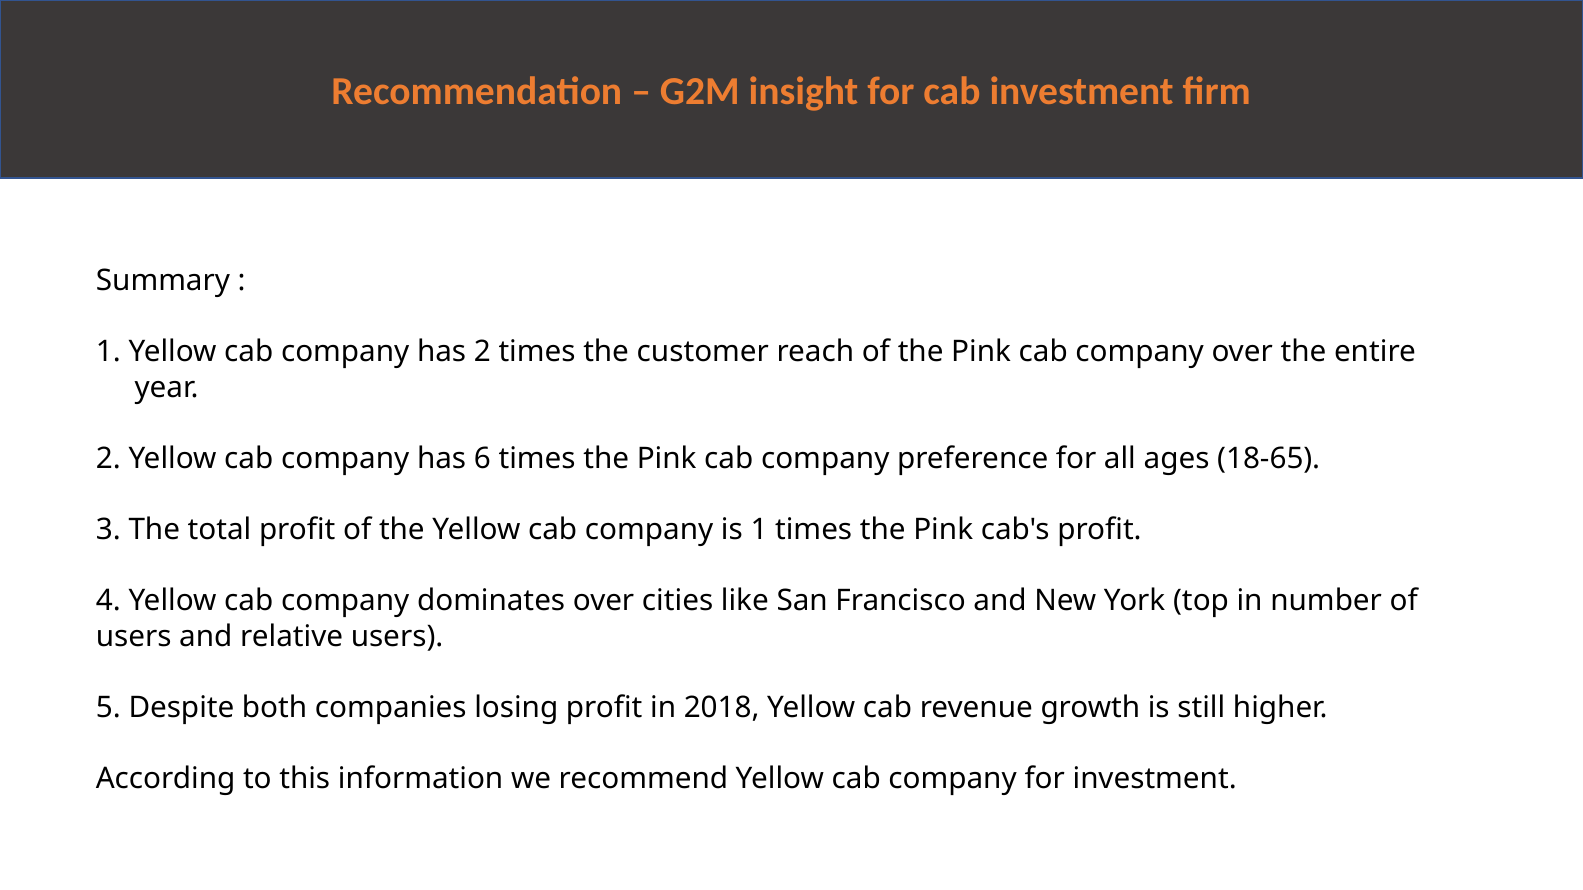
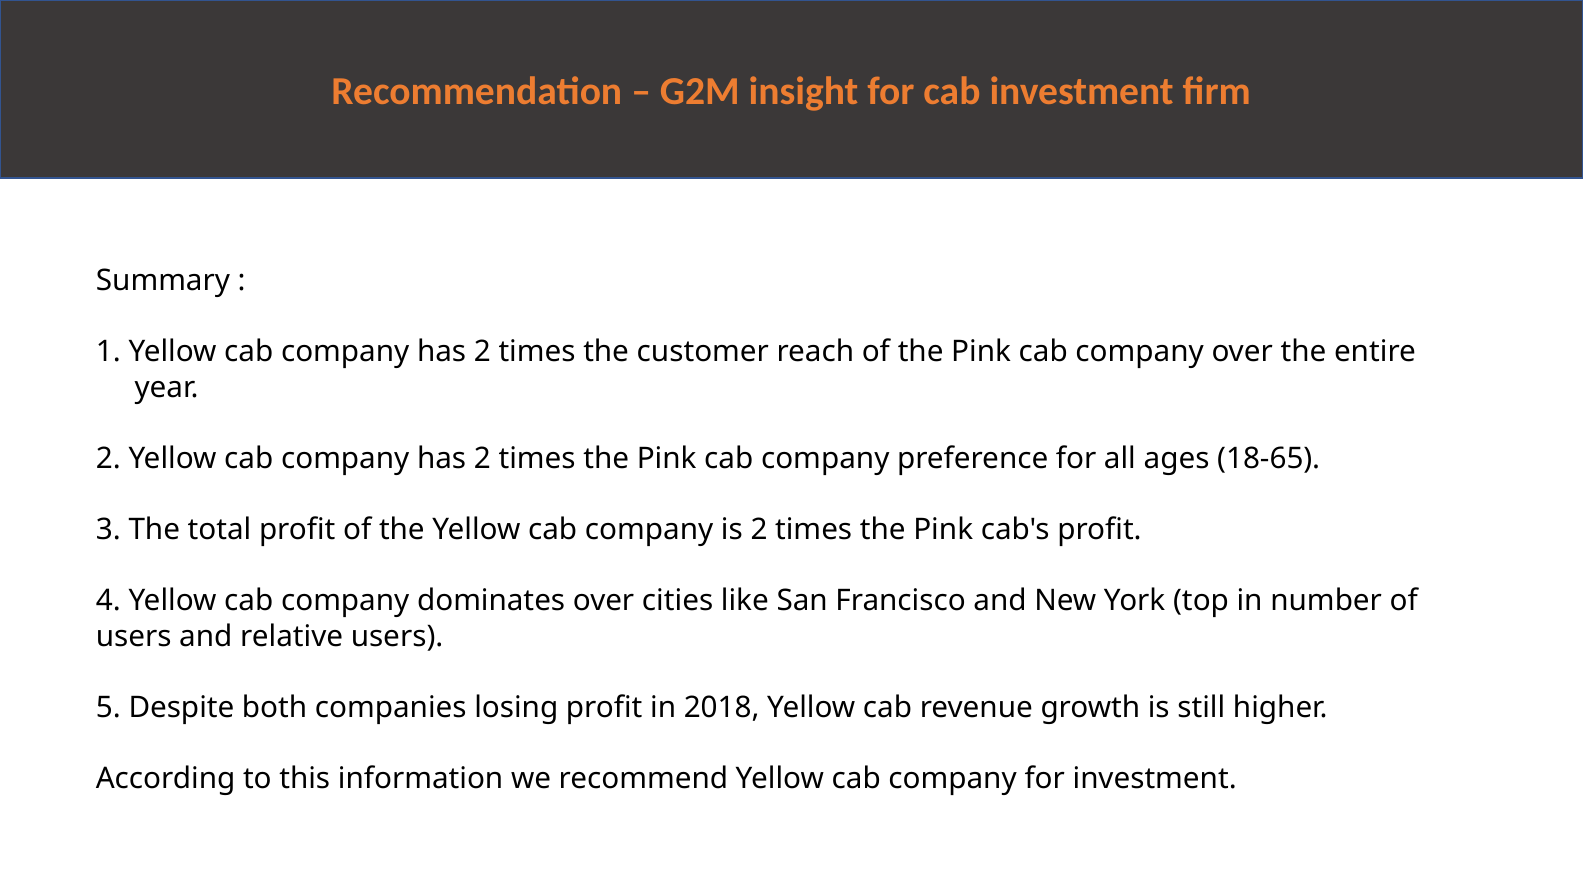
6: 6 -> 2 (482, 459)
is 1: 1 -> 2 (759, 530)
